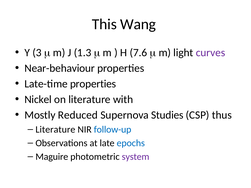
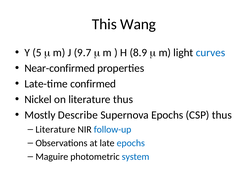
3: 3 -> 5 (37, 53)
1.3: 1.3 -> 9.7 (83, 53)
7.6: 7.6 -> 8.9 (138, 53)
curves colour: purple -> blue (211, 53)
Near-behaviour: Near-behaviour -> Near-confirmed (60, 68)
Late-time properties: properties -> confirmed (93, 84)
literature with: with -> thus (123, 100)
Reduced: Reduced -> Describe (78, 115)
Supernova Studies: Studies -> Epochs (167, 115)
system colour: purple -> blue (136, 157)
